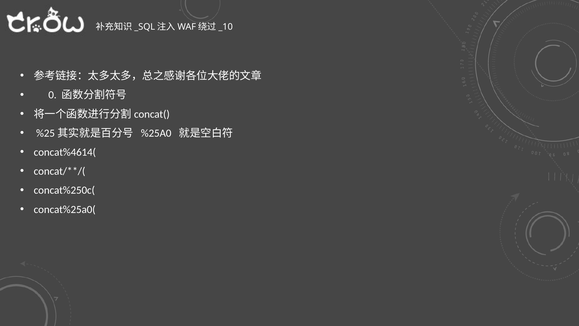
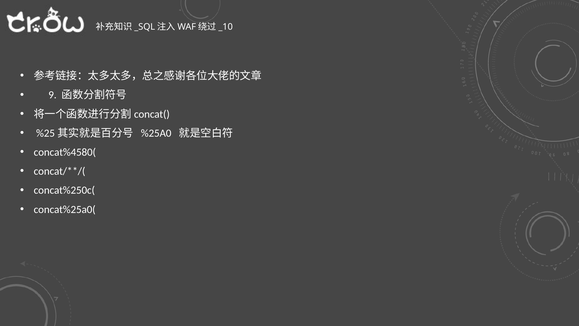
0: 0 -> 9 (53, 95)
concat%4614(: concat%4614( -> concat%4580( (65, 152)
